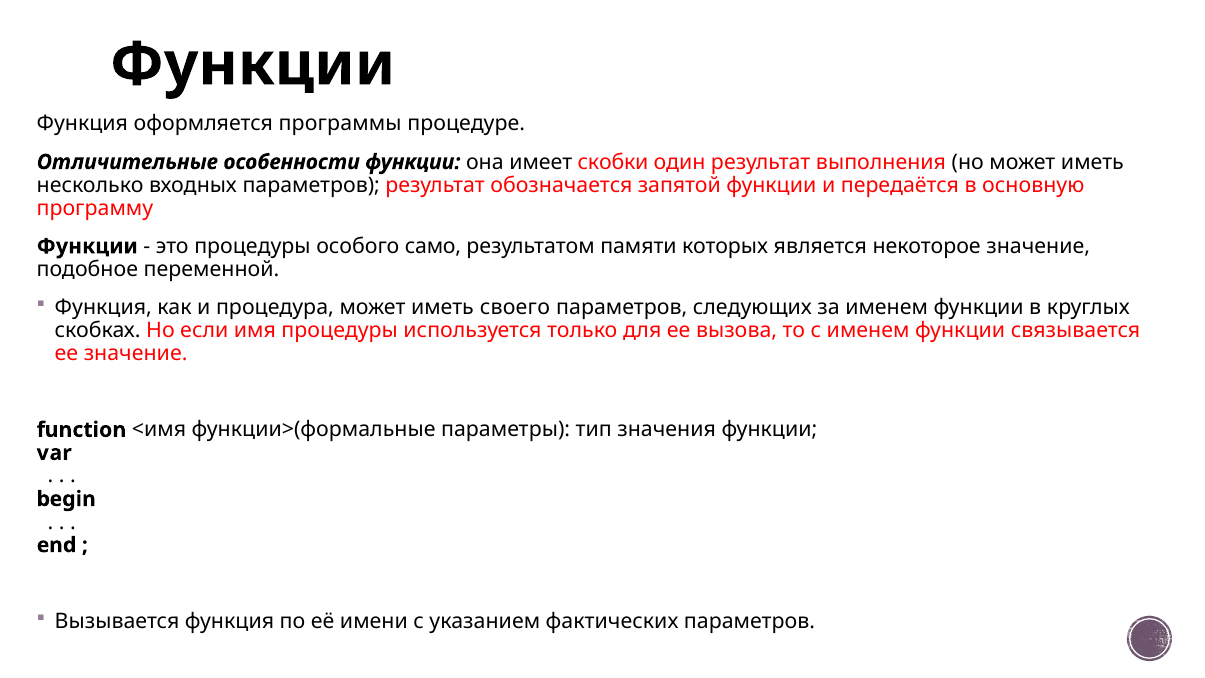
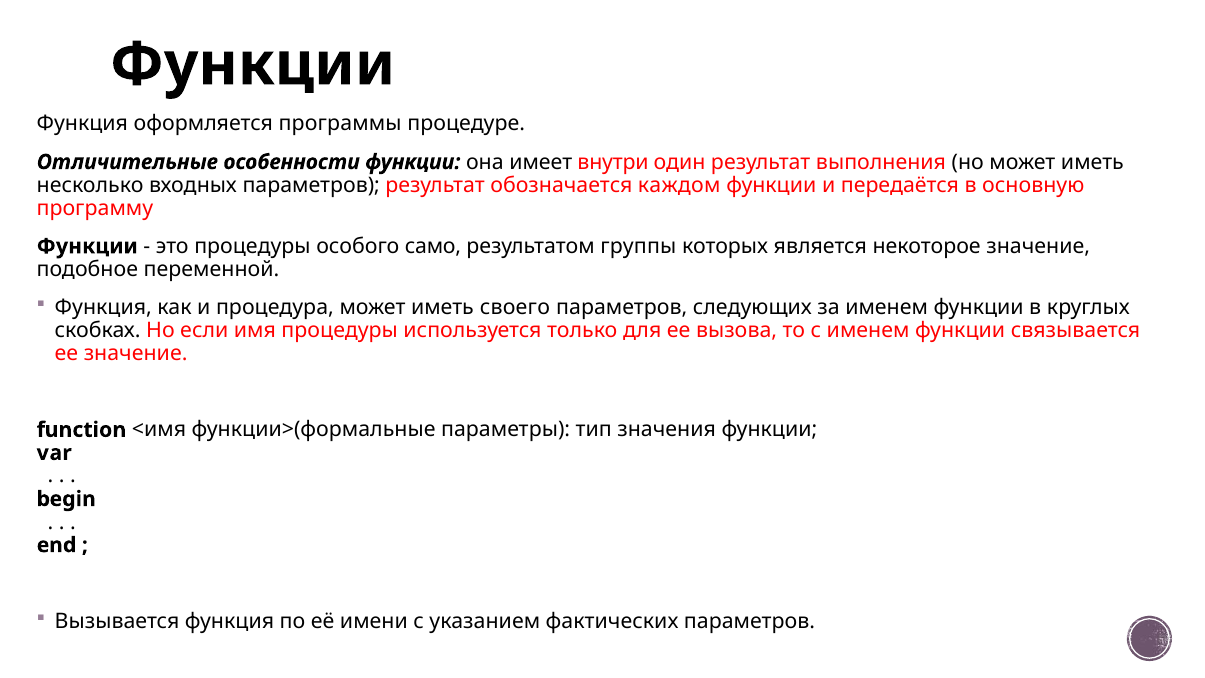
скобки: скобки -> внутри (613, 162)
запятой: запятой -> каждом (679, 185)
памяти: памяти -> группы (638, 246)
